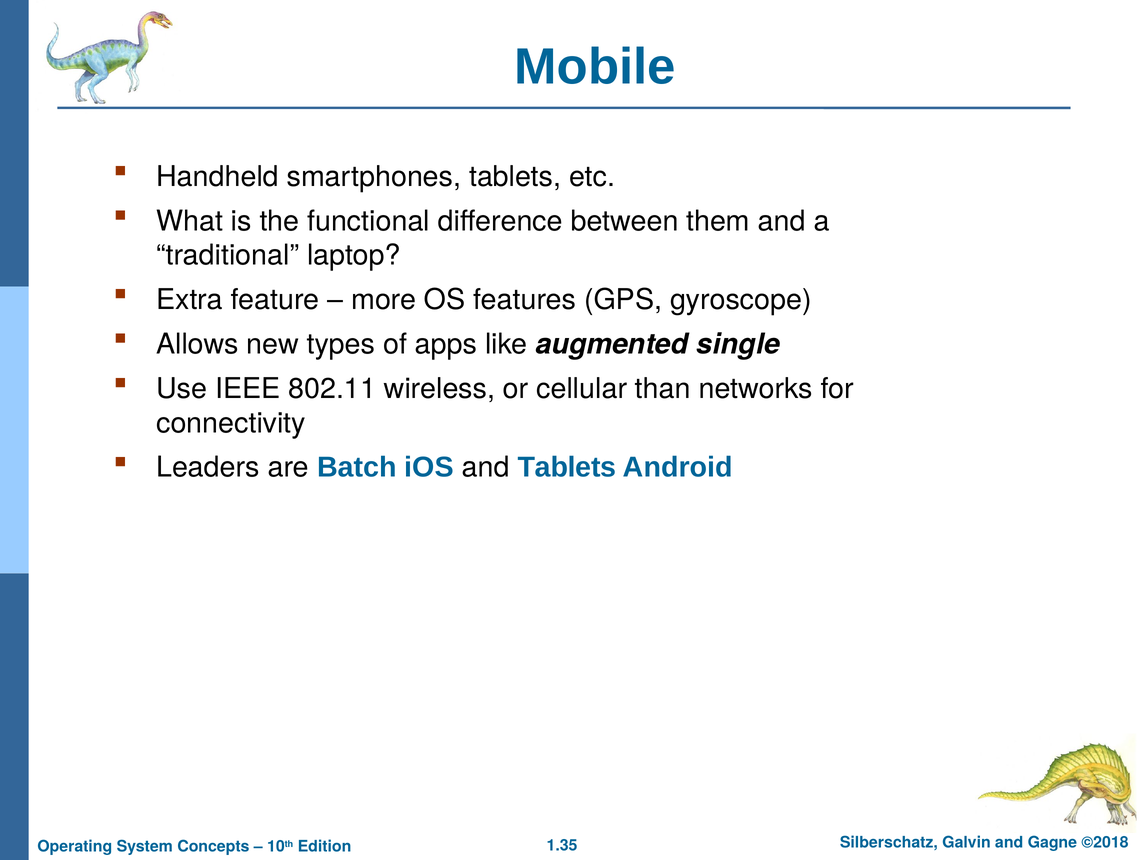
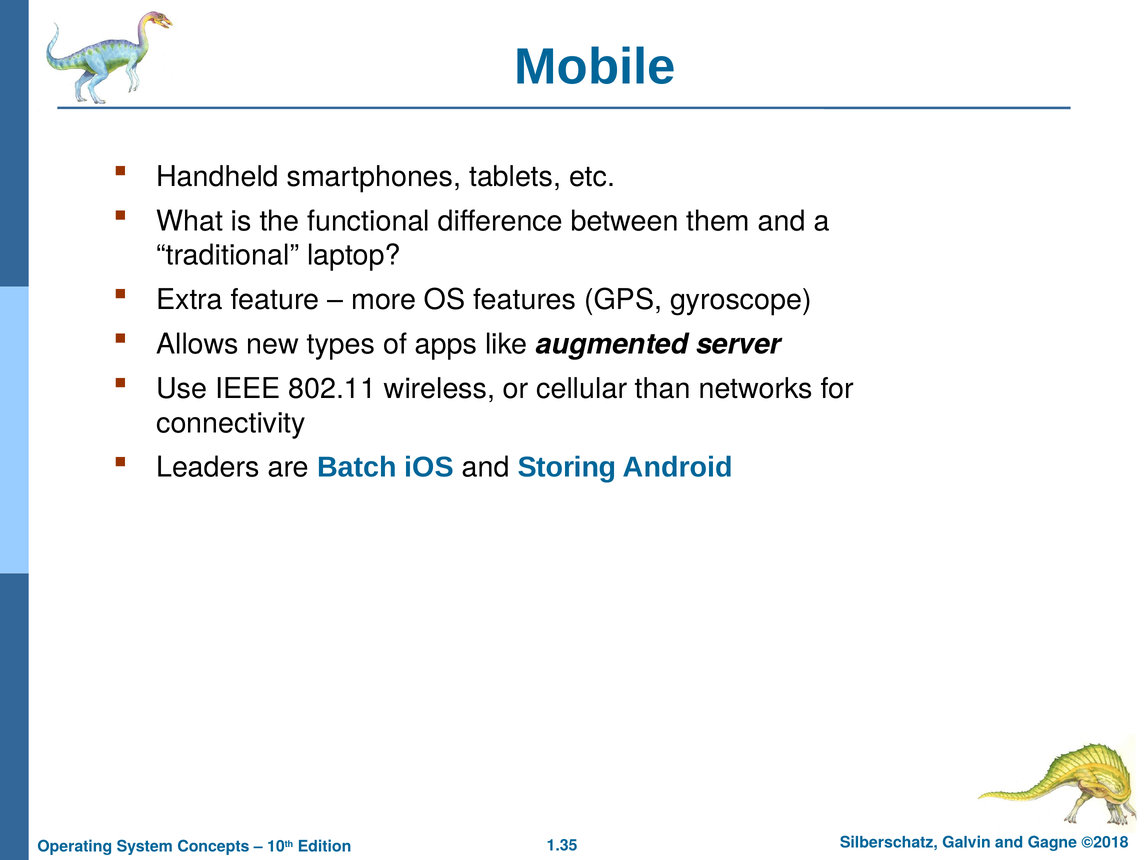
single: single -> server (739, 344)
and Tablets: Tablets -> Storing (567, 468)
